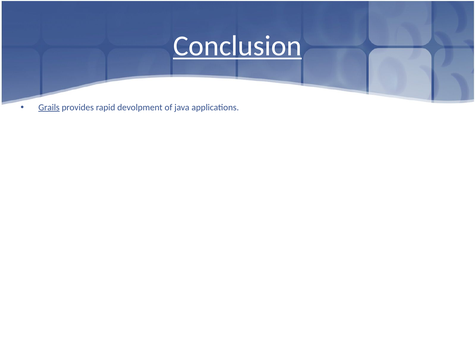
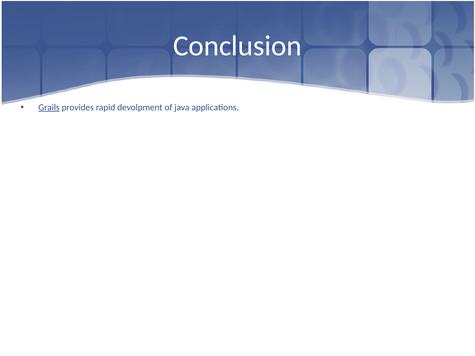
Conclusion underline: present -> none (237, 46)
